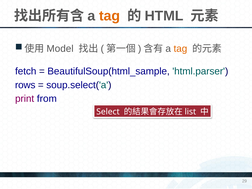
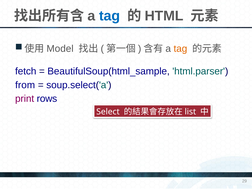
tag colour: orange -> blue (110, 16)
rows: rows -> from (25, 85)
from: from -> rows (47, 99)
